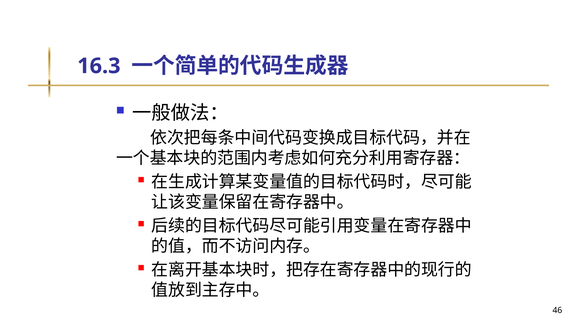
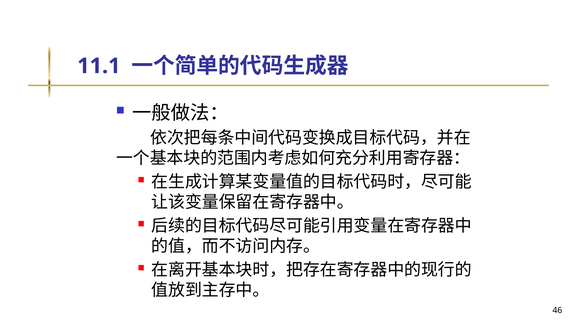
16.3: 16.3 -> 11.1 (99, 66)
